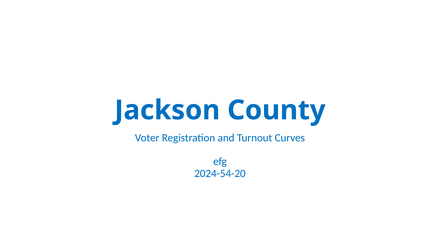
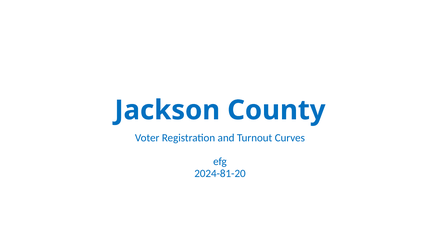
2024-54-20: 2024-54-20 -> 2024-81-20 (220, 173)
